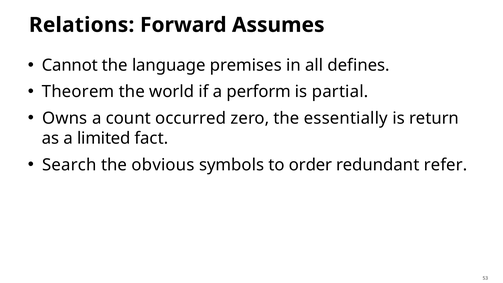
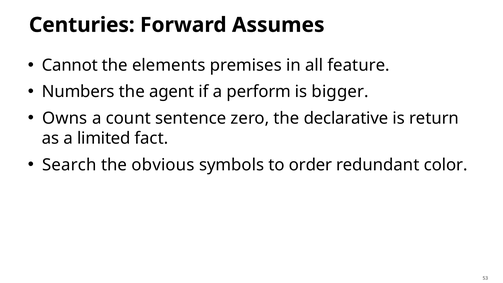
Relations: Relations -> Centuries (82, 25)
language: language -> elements (169, 65)
defines: defines -> feature (359, 65)
Theorem: Theorem -> Numbers (78, 92)
world: world -> agent (172, 92)
partial: partial -> bigger (340, 92)
occurred: occurred -> sentence (191, 118)
essentially: essentially -> declarative (346, 118)
refer: refer -> color (446, 165)
